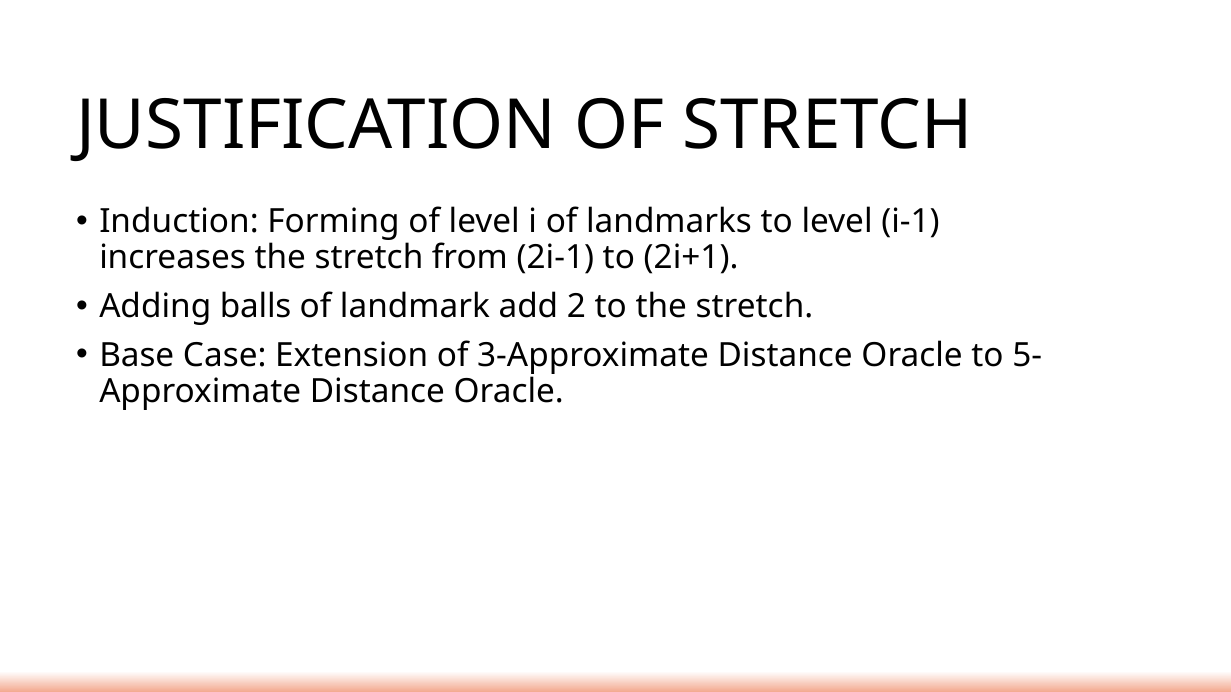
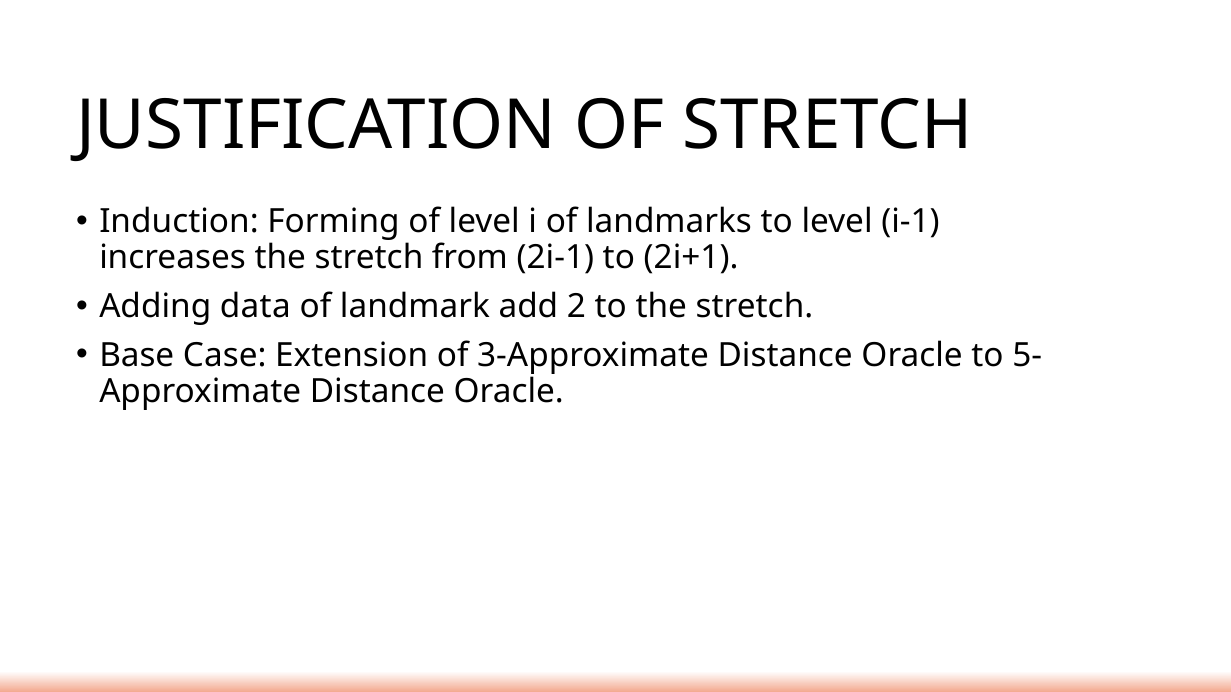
balls: balls -> data (255, 307)
